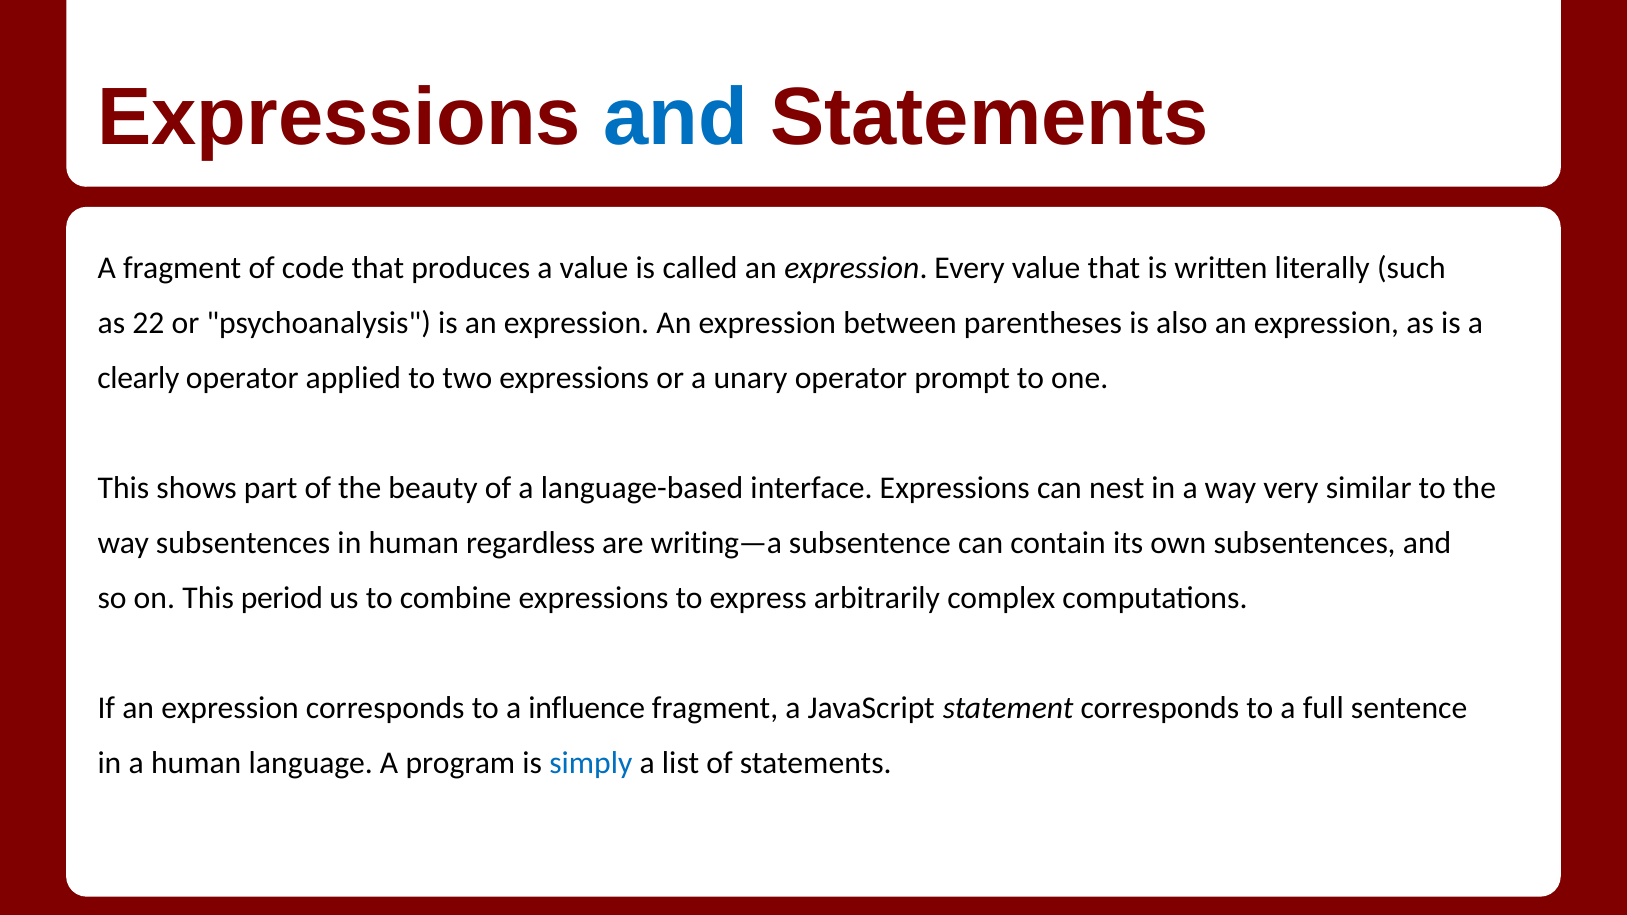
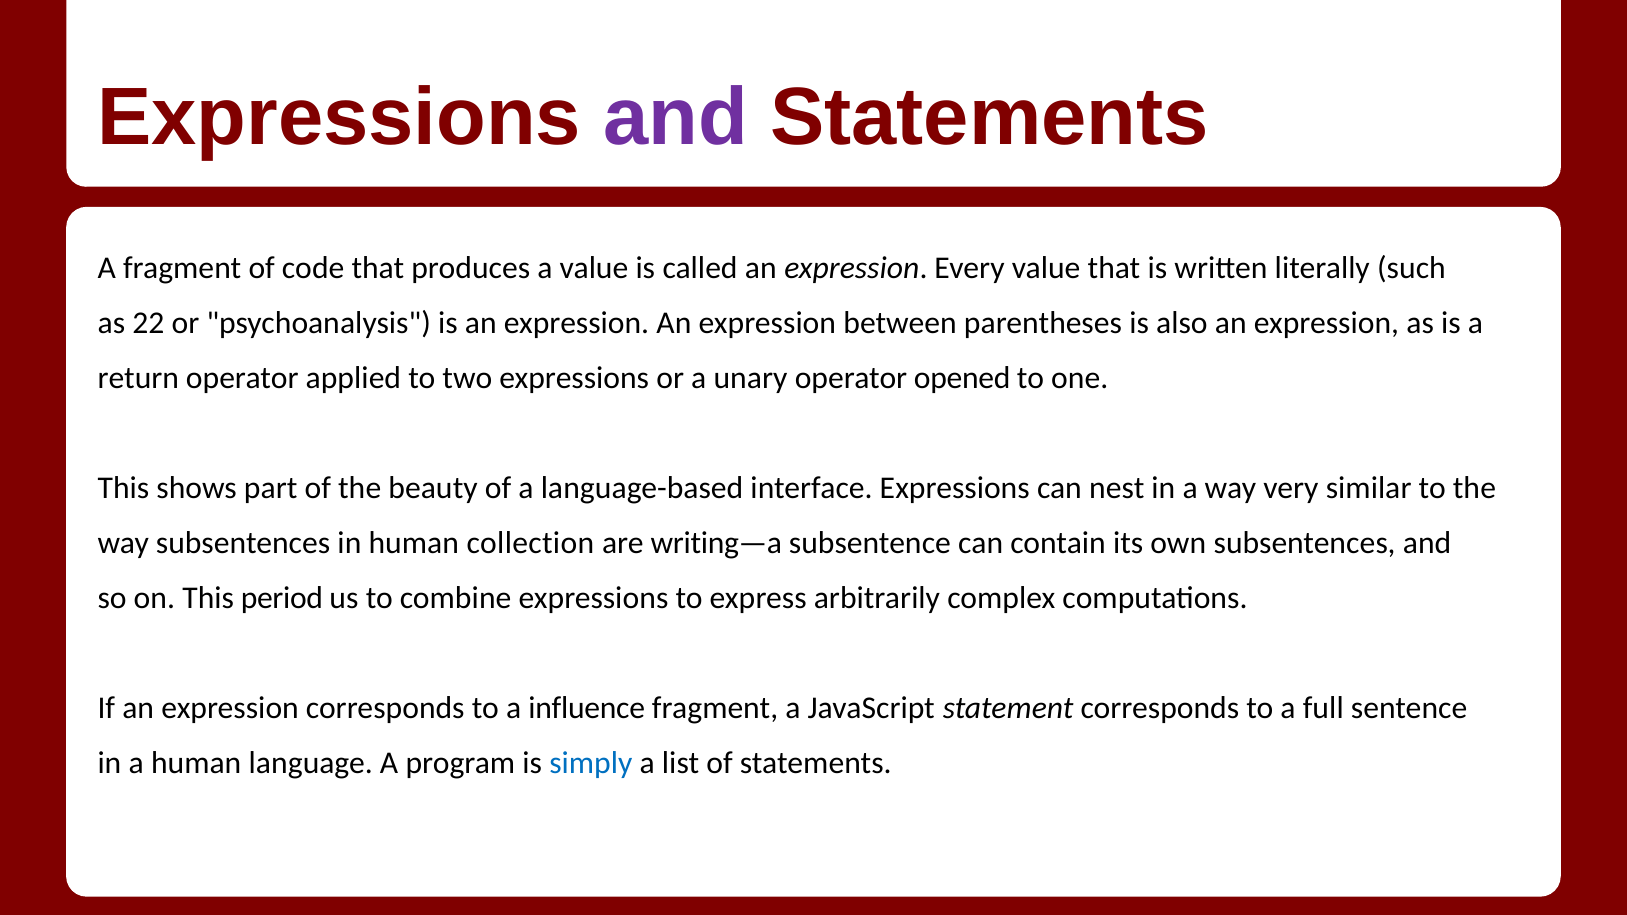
and colour: blue -> purple (676, 118)
clearly: clearly -> return (138, 378)
prompt: prompt -> opened (962, 378)
regardless: regardless -> collection (530, 543)
